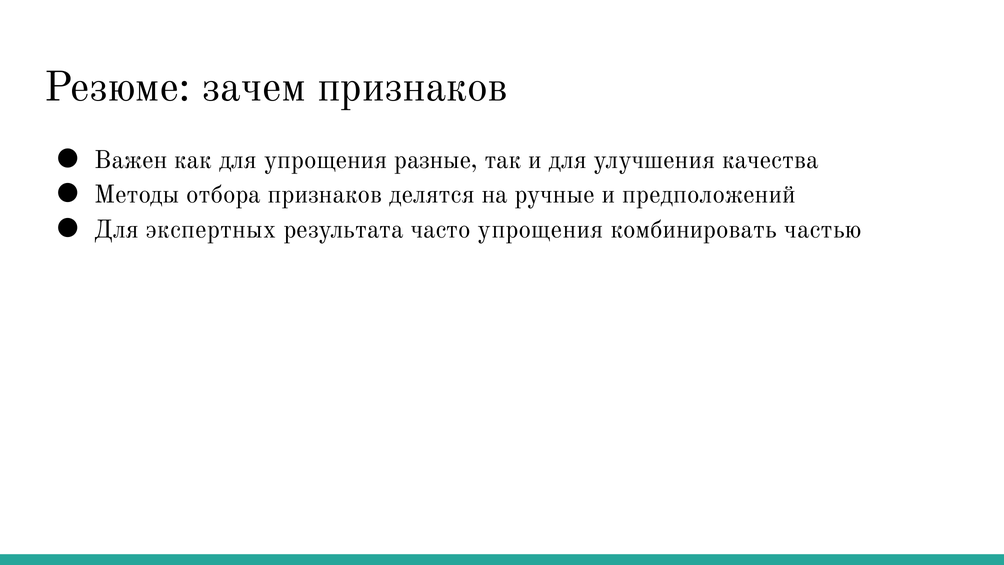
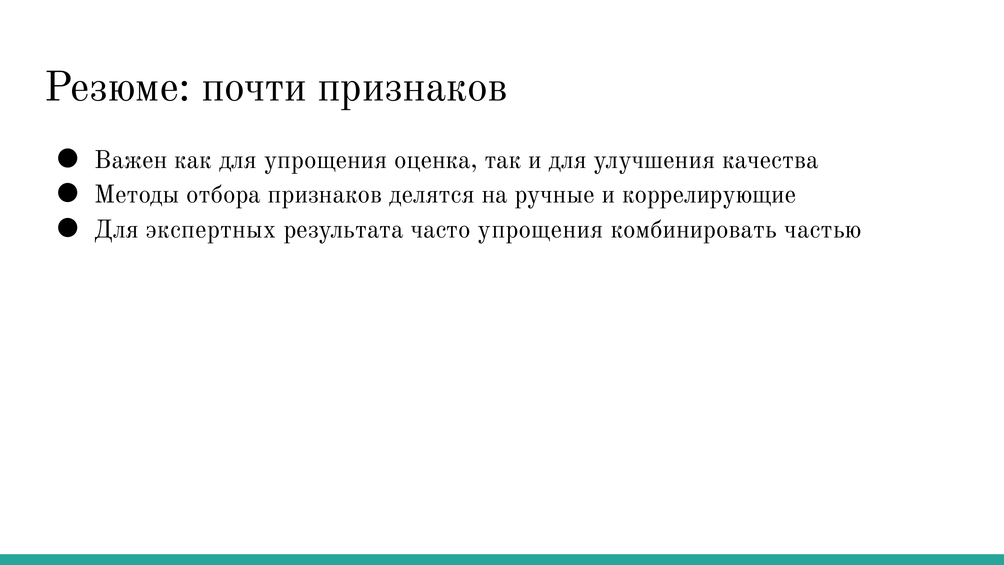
зачем: зачем -> почти (254, 87)
разные: разные -> оценка (436, 160)
предположений: предположений -> коррелирующие (709, 195)
